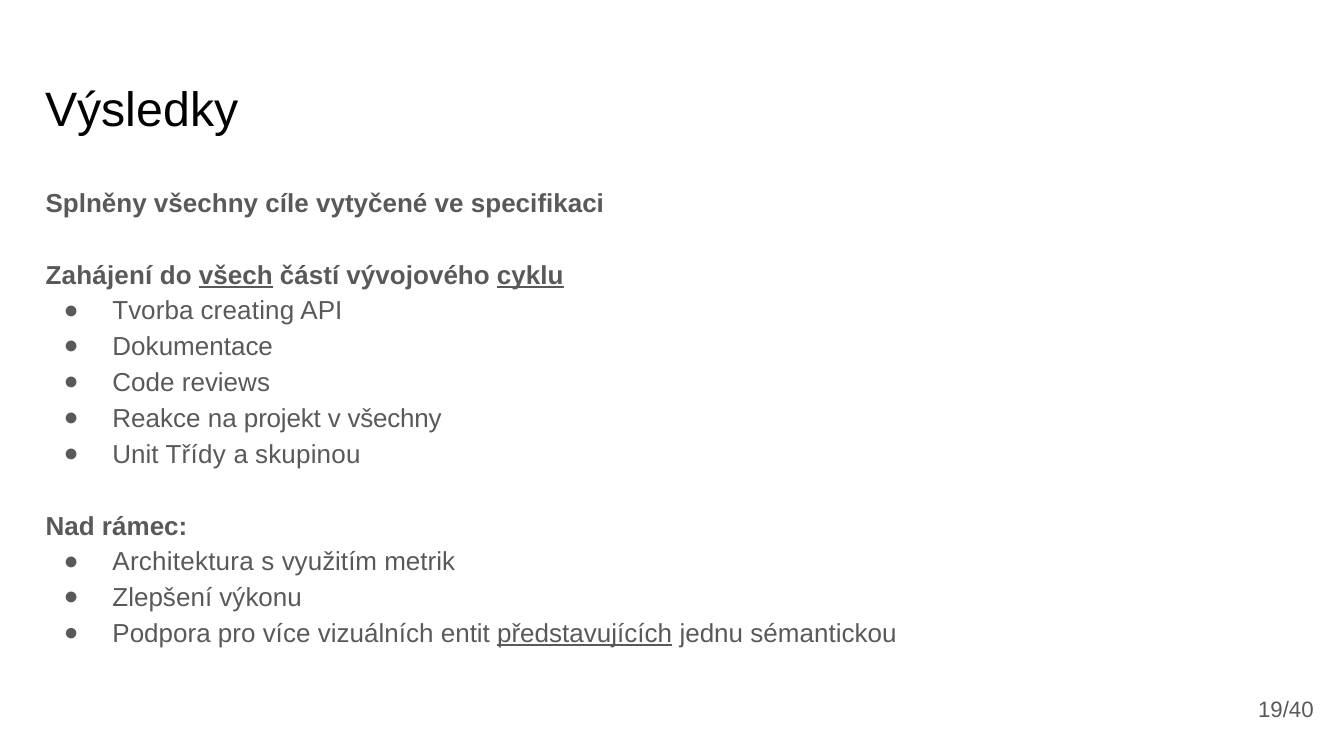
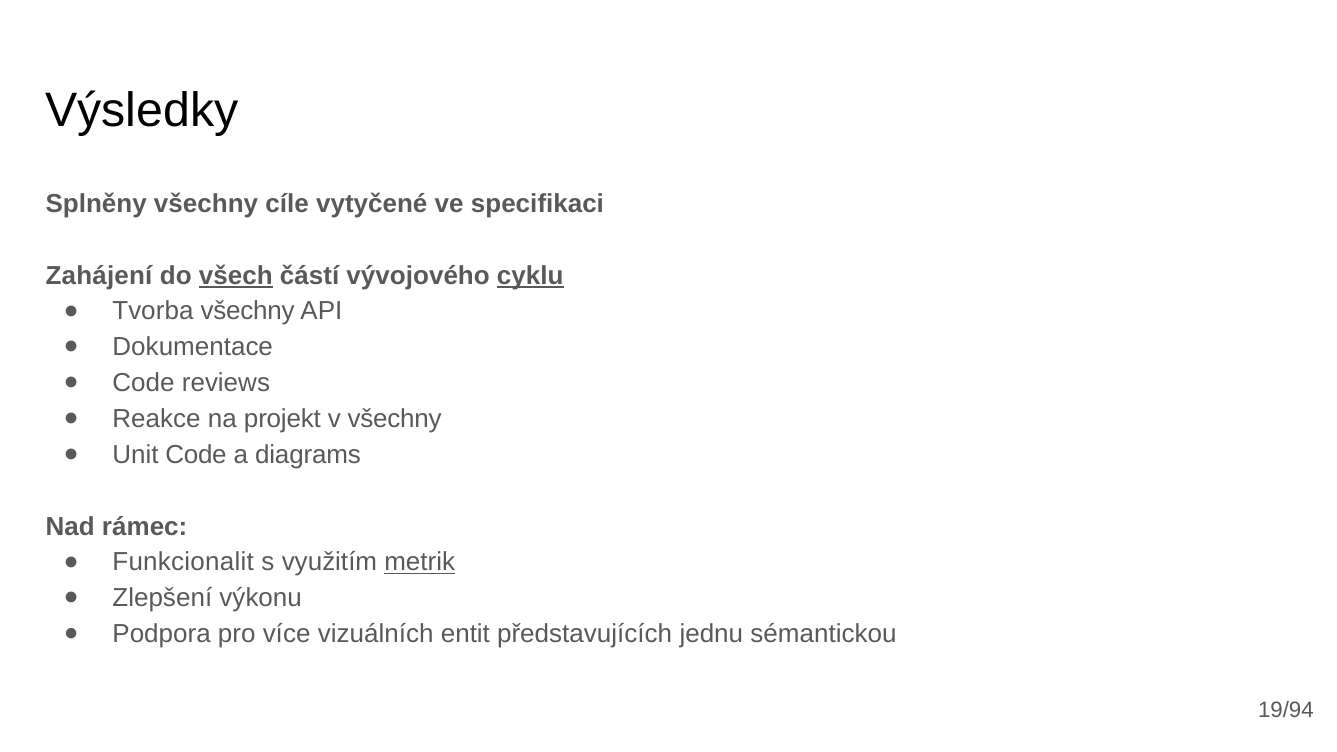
Tvorba creating: creating -> všechny (248, 311)
Unit Třídy: Třídy -> Code (196, 455)
skupinou: skupinou -> diagrams (308, 455)
Architektura: Architektura -> Funkcionalit (183, 562)
metrik underline: none -> present (420, 562)
představujících underline: present -> none (585, 634)
19/40: 19/40 -> 19/94 (1286, 710)
